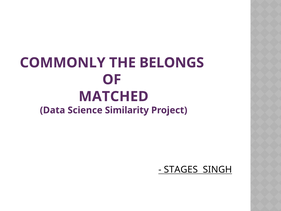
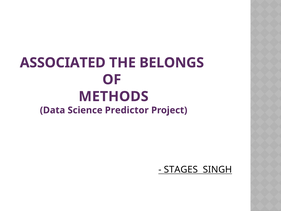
COMMONLY: COMMONLY -> ASSOCIATED (63, 63)
MATCHED: MATCHED -> METHODS (114, 96)
Similarity: Similarity -> Predictor (127, 110)
